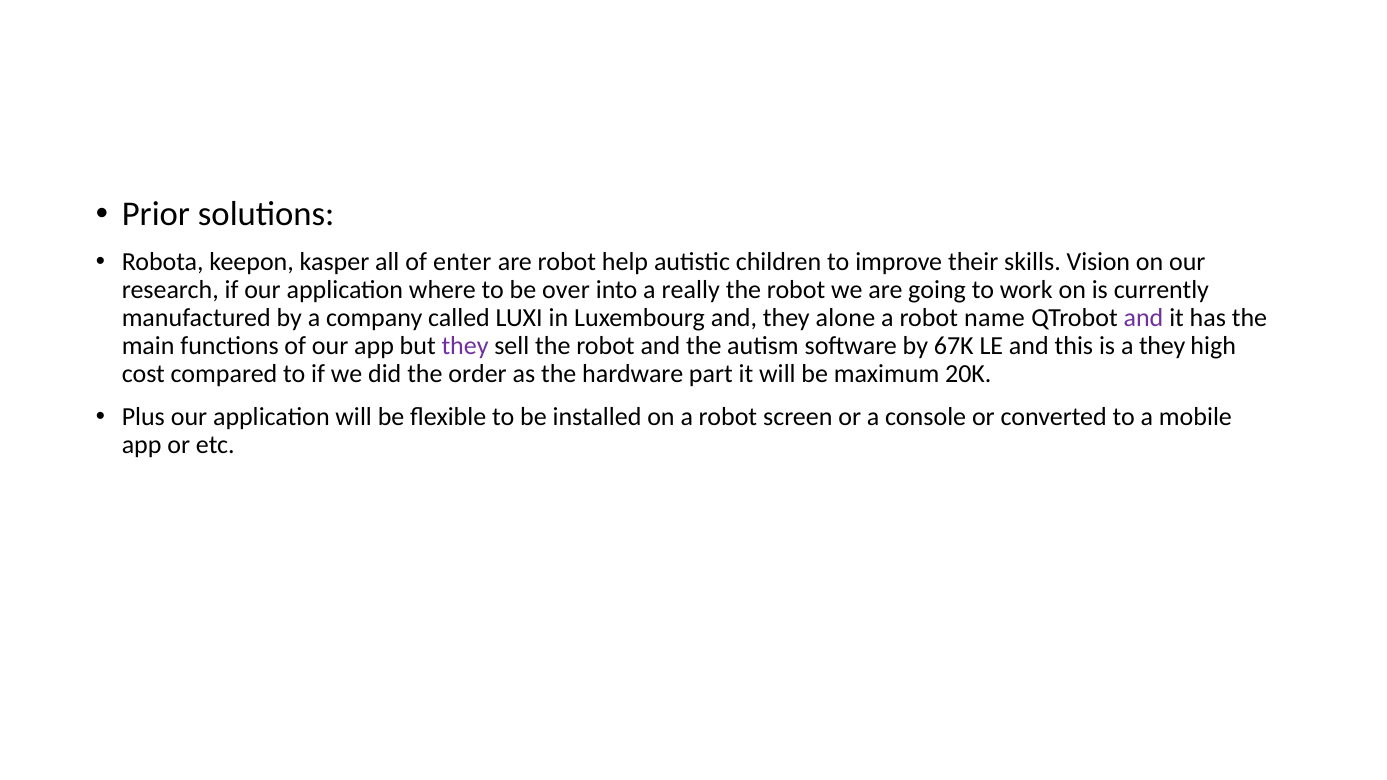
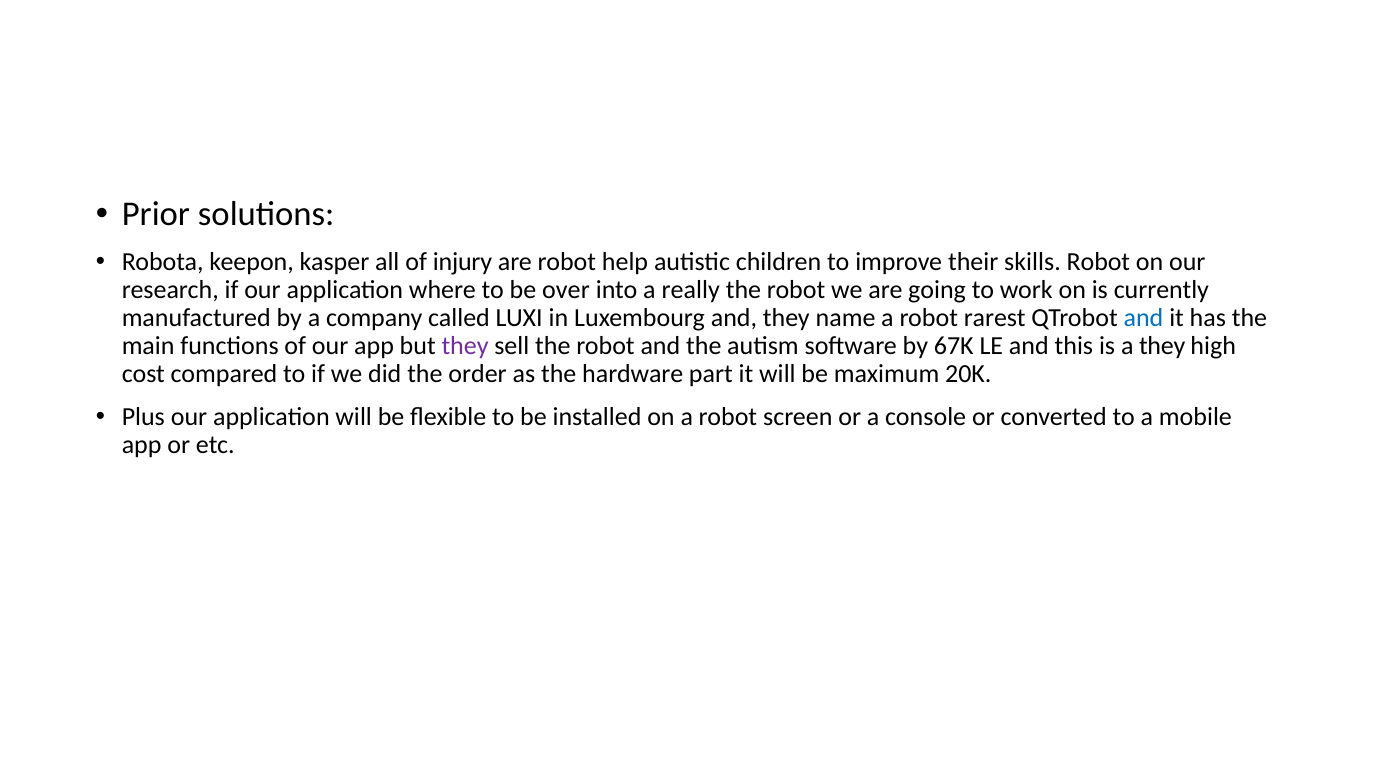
enter: enter -> injury (462, 262)
skills Vision: Vision -> Robot (1098, 262)
alone: alone -> name (846, 318)
name: name -> rarest (995, 318)
and colour: purple -> blue (1143, 318)
